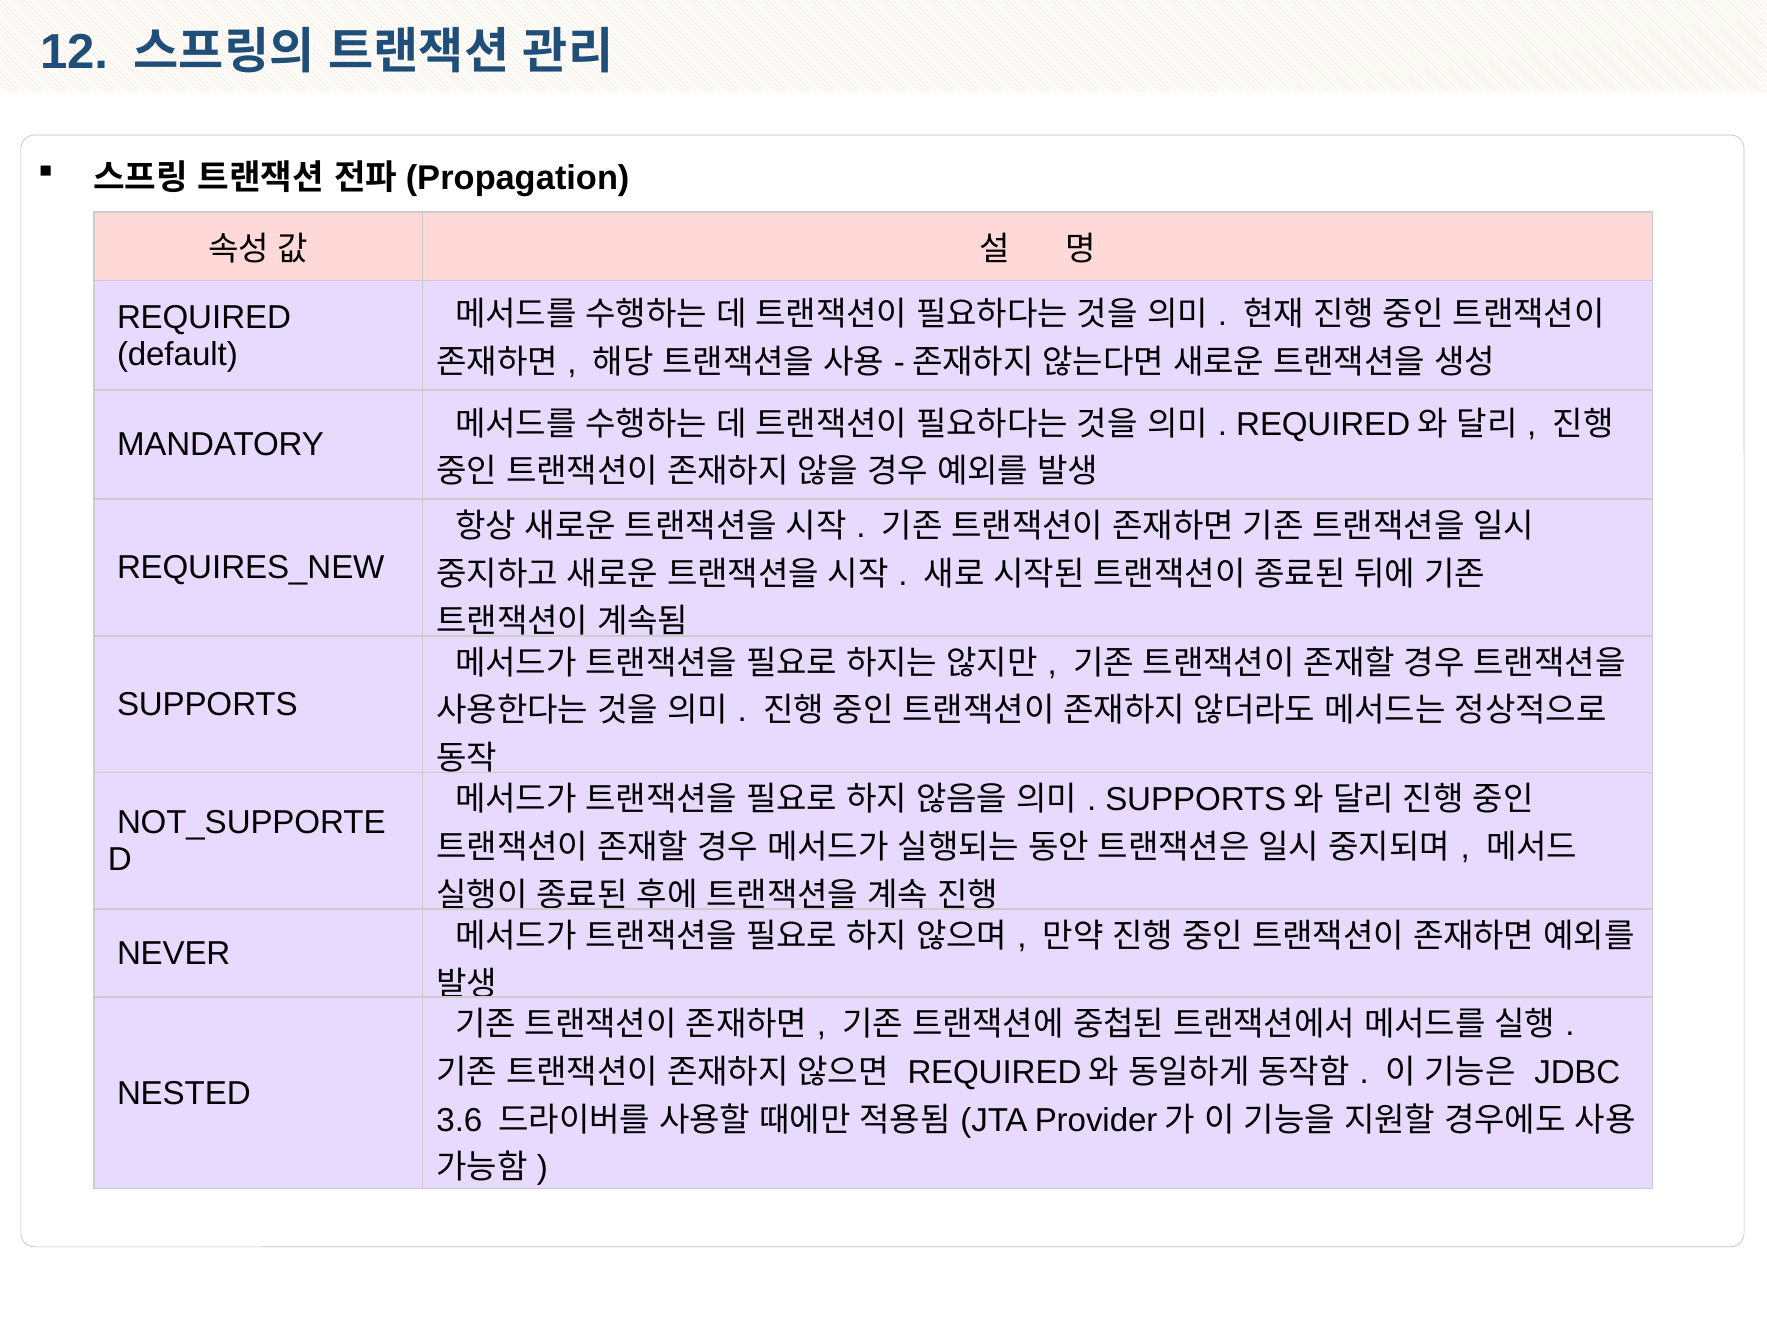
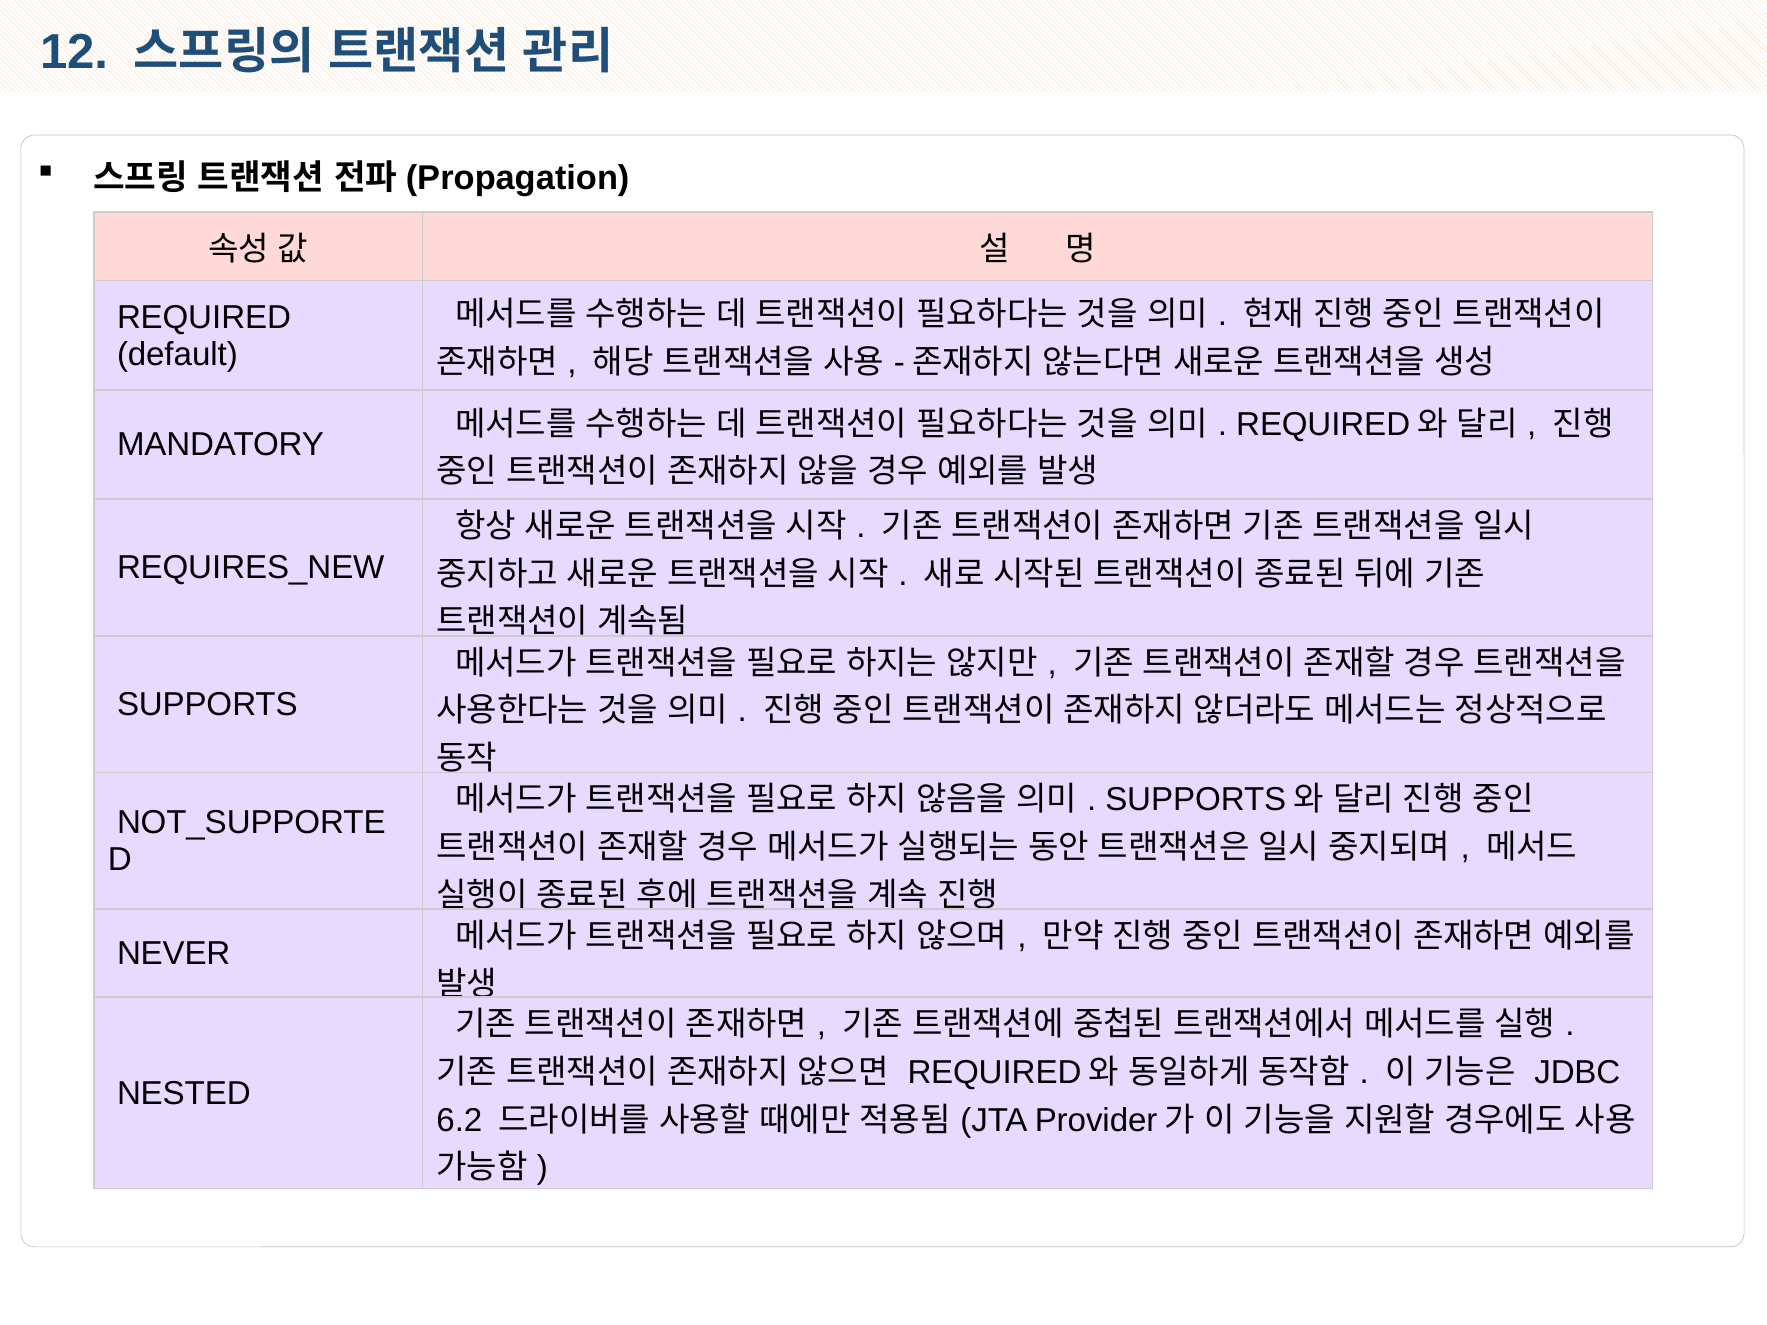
3.6: 3.6 -> 6.2 (459, 1120)
